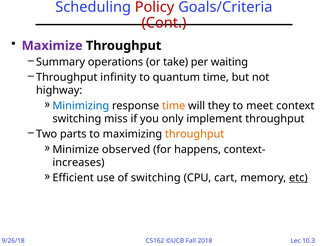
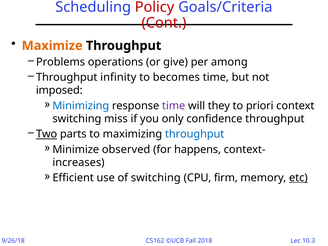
Maximize colour: purple -> orange (52, 46)
Summary: Summary -> Problems (61, 62)
take: take -> give (176, 62)
waiting: waiting -> among (229, 62)
quantum: quantum -> becomes (176, 77)
highway: highway -> imposed (59, 90)
time colour: orange -> purple (174, 106)
meet: meet -> priori (260, 106)
implement: implement -> confidence (214, 119)
Two underline: none -> present (47, 134)
throughput colour: orange -> blue (195, 134)
cart: cart -> firm (226, 178)
